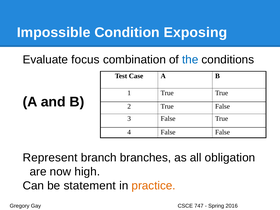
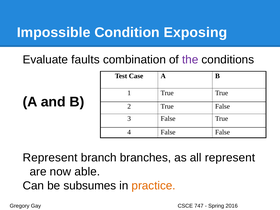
focus: focus -> faults (85, 60)
the colour: blue -> purple (190, 60)
all obligation: obligation -> represent (230, 158)
high: high -> able (87, 172)
statement: statement -> subsumes (90, 186)
